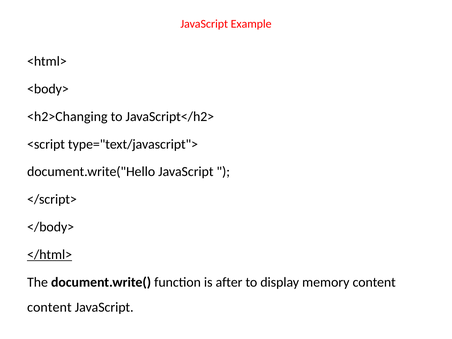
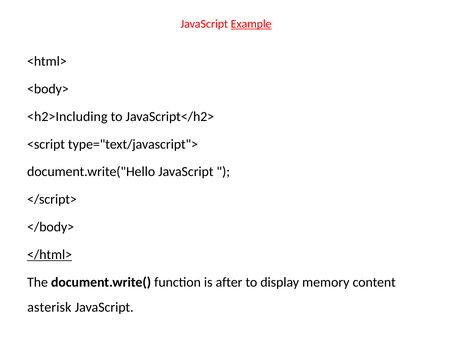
Example underline: none -> present (251, 24)
<h2>Changing: <h2>Changing -> <h2>Including (67, 116)
content: content -> asterisk (49, 307)
